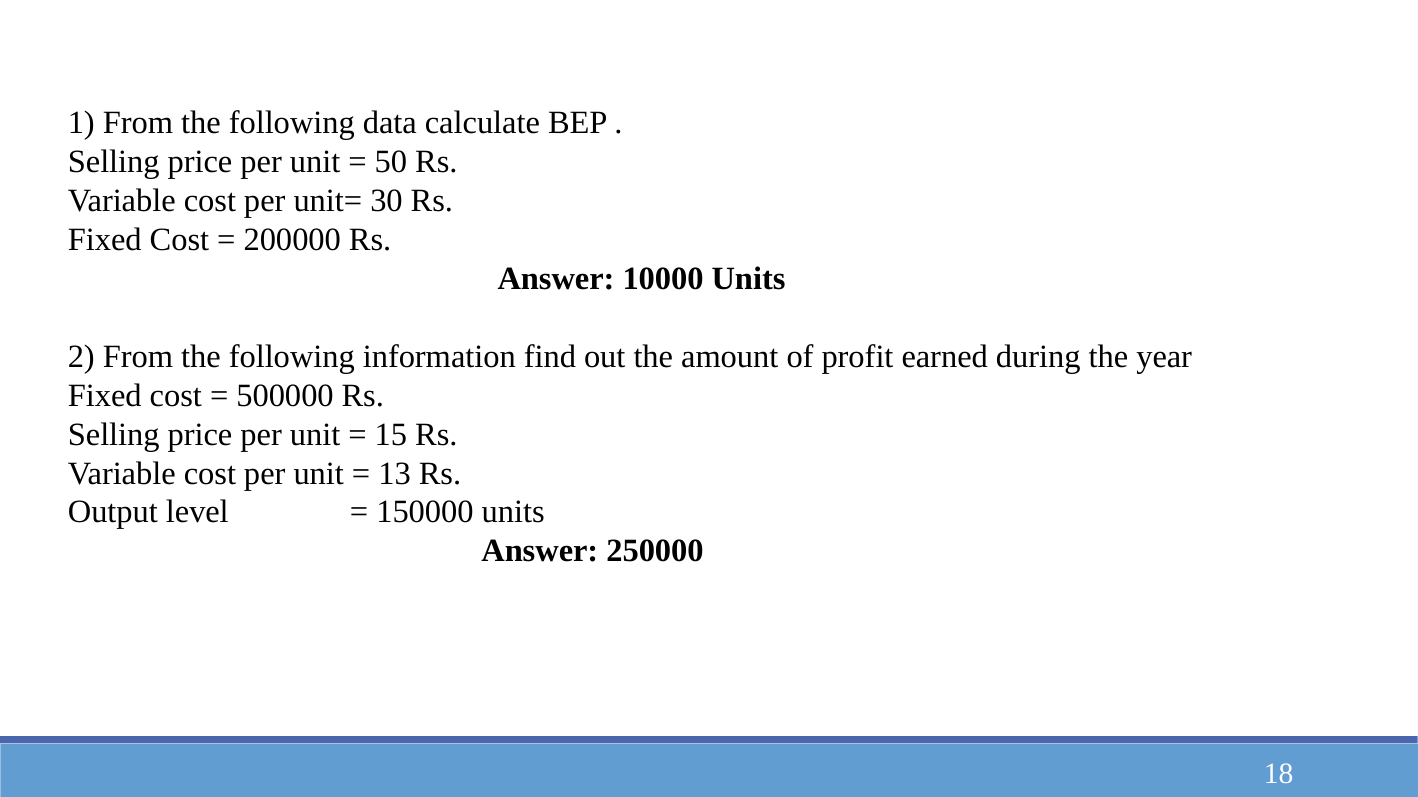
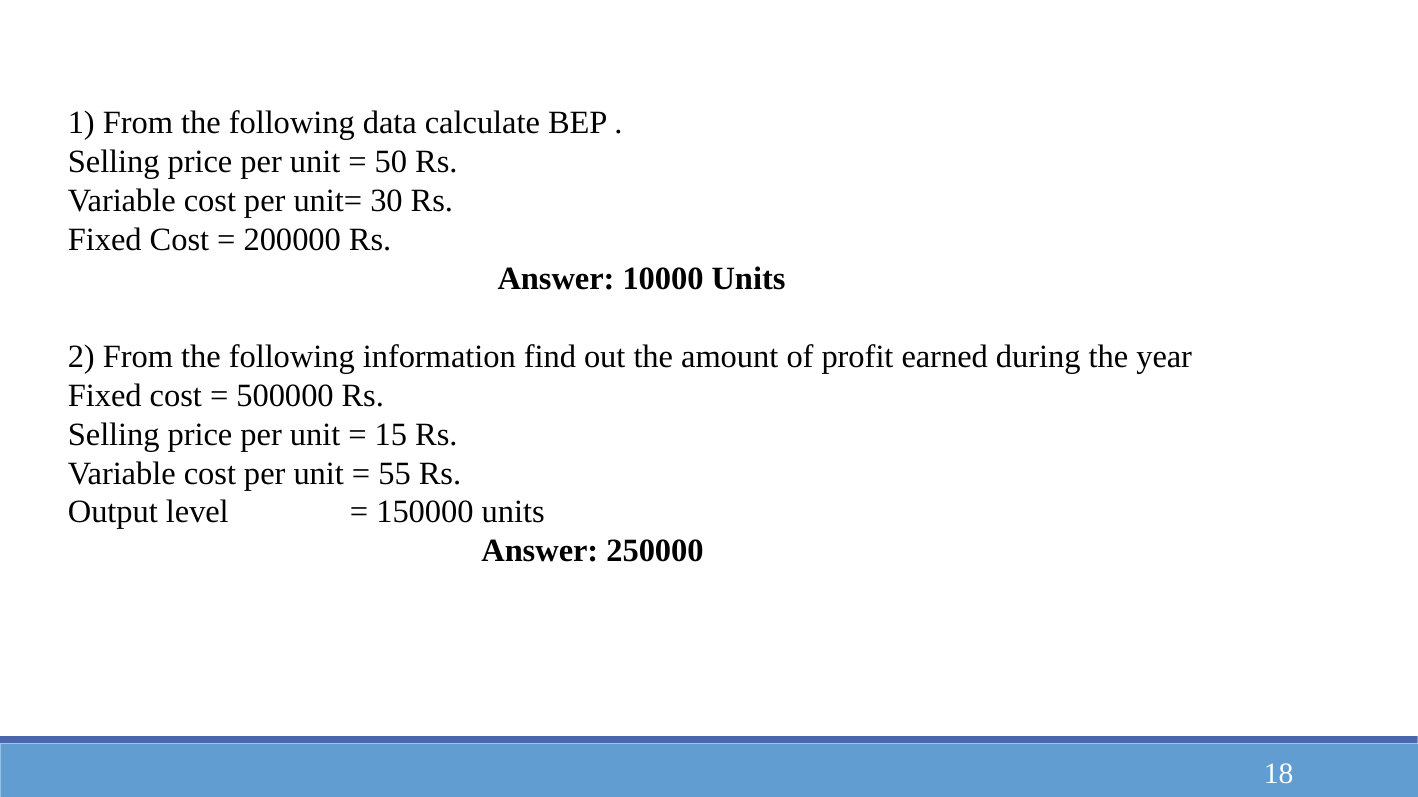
13: 13 -> 55 (395, 474)
